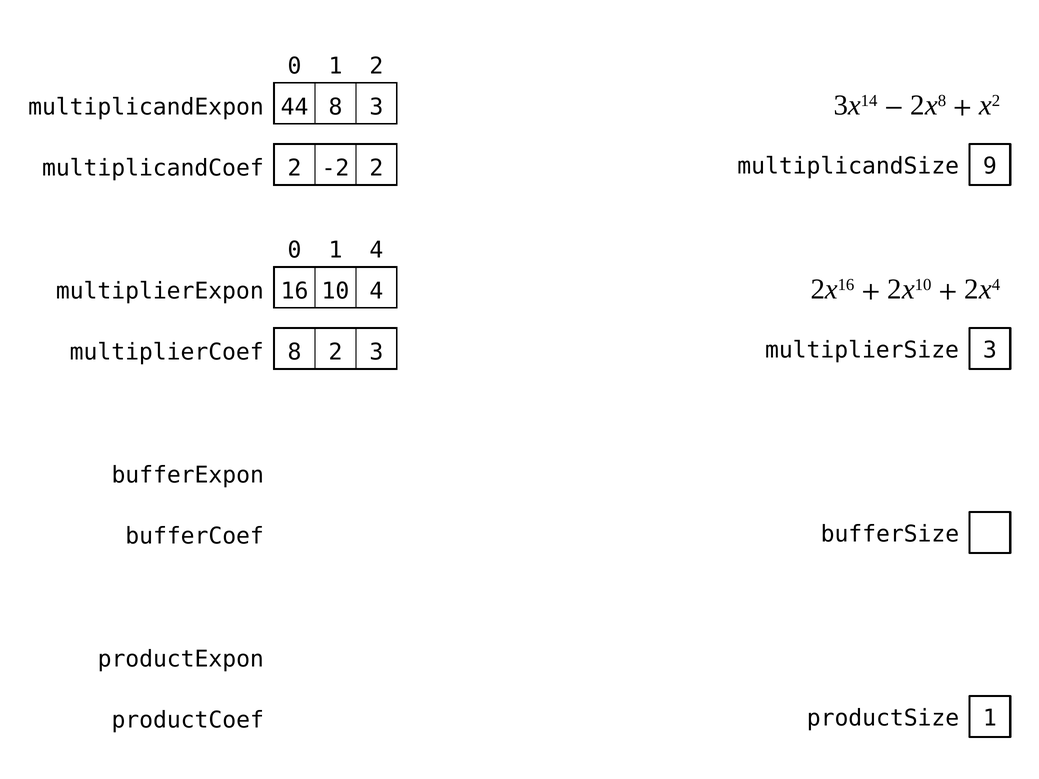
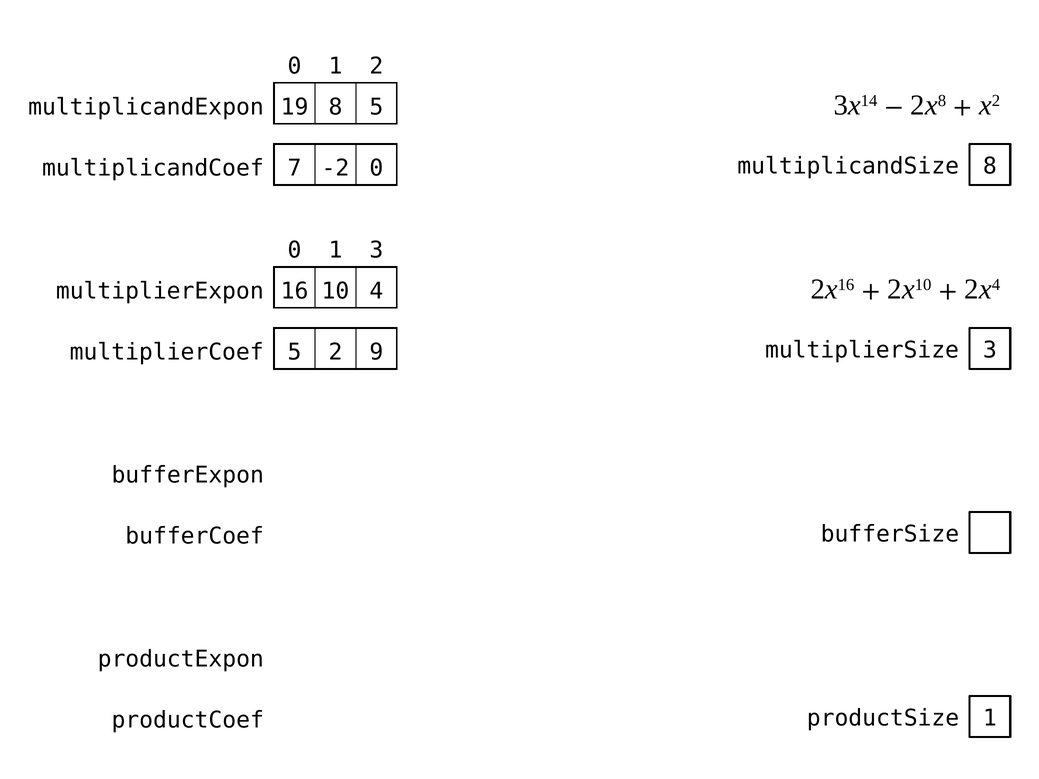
44: 44 -> 19 (295, 107)
8 3: 3 -> 5 (376, 107)
multiplicandSize 9: 9 -> 8 (990, 166)
multiplicandCoef 2: 2 -> 7 (295, 168)
-2 2: 2 -> 0 (376, 168)
1 4: 4 -> 3 (376, 250)
multiplierCoef 8: 8 -> 5 (295, 352)
2 3: 3 -> 9 (376, 352)
